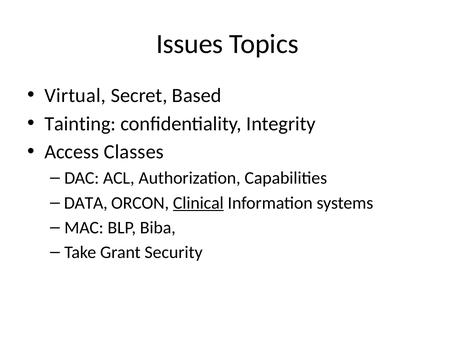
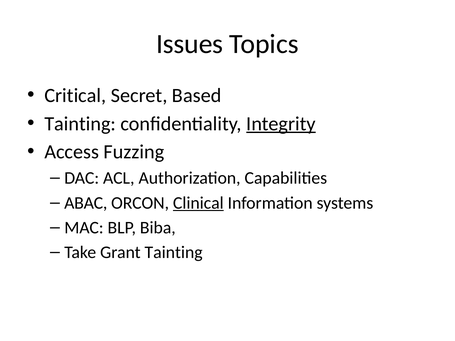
Virtual: Virtual -> Critical (75, 95)
Integrity underline: none -> present (281, 124)
Classes: Classes -> Fuzzing (134, 152)
DATA: DATA -> ABAC (86, 203)
Grant Security: Security -> Tainting (174, 253)
